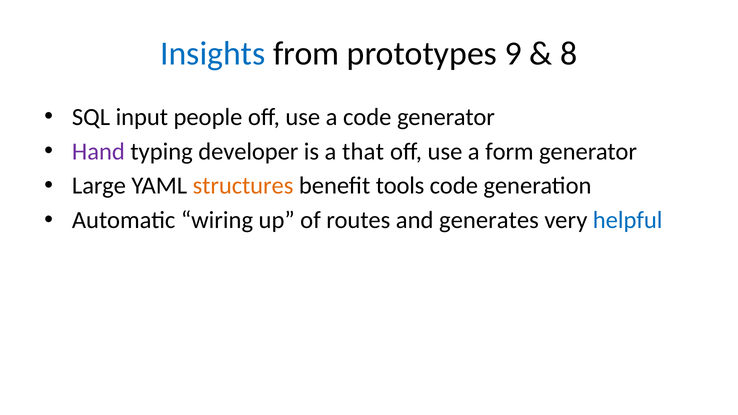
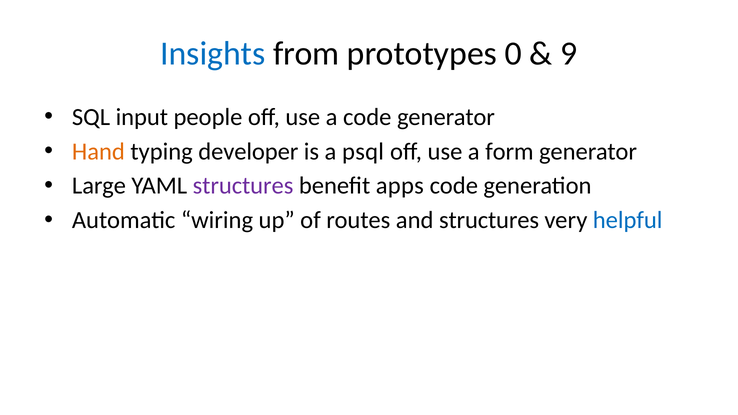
9: 9 -> 0 (513, 54)
8: 8 -> 9 (569, 54)
Hand colour: purple -> orange (98, 151)
that: that -> psql (363, 151)
structures colour: orange -> purple (243, 186)
tools: tools -> apps (400, 186)
and generates: generates -> structures (489, 220)
